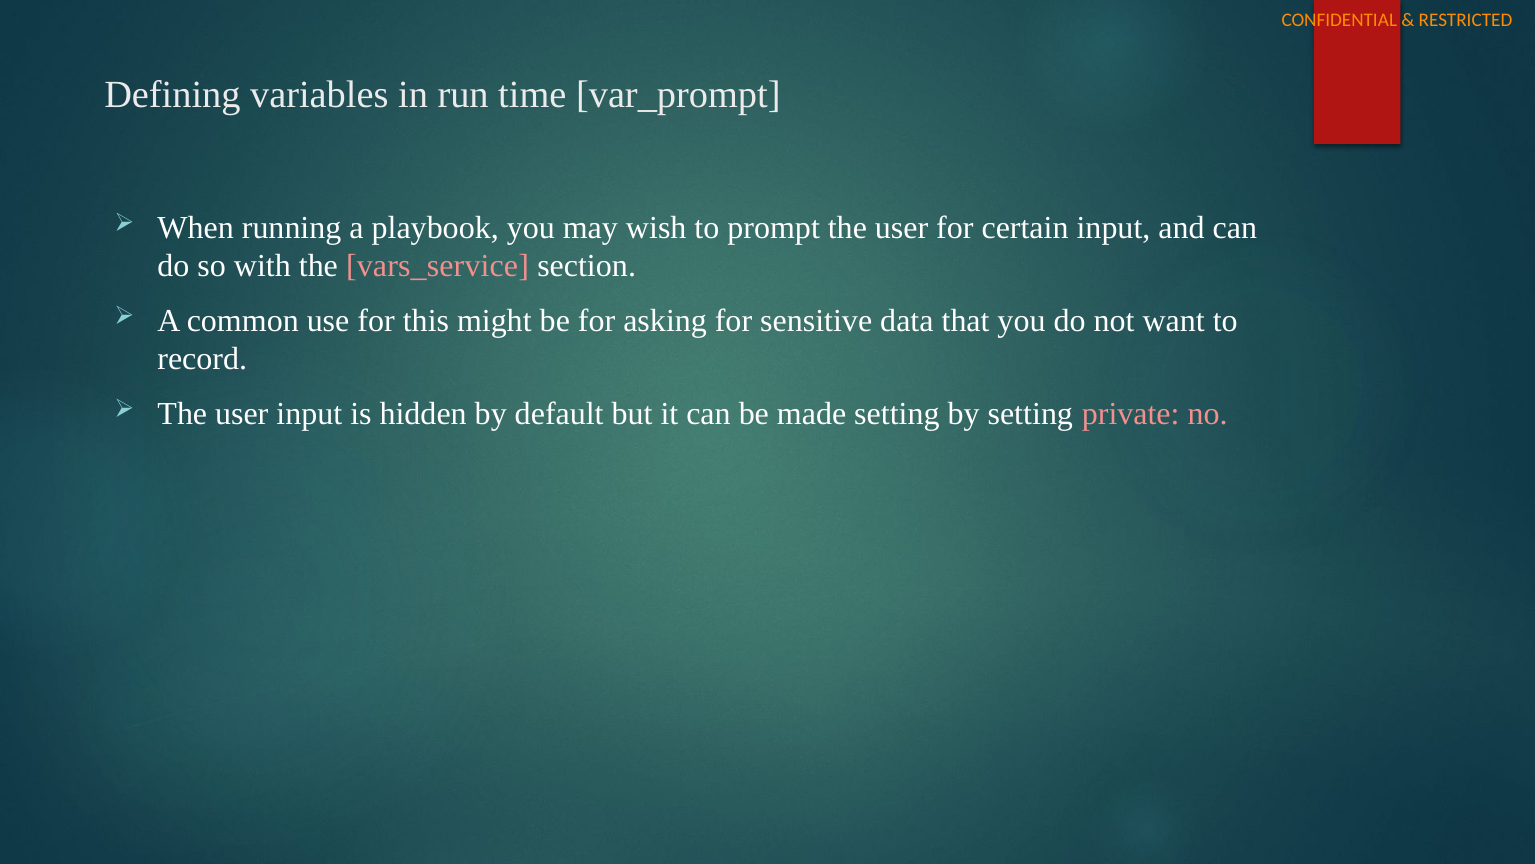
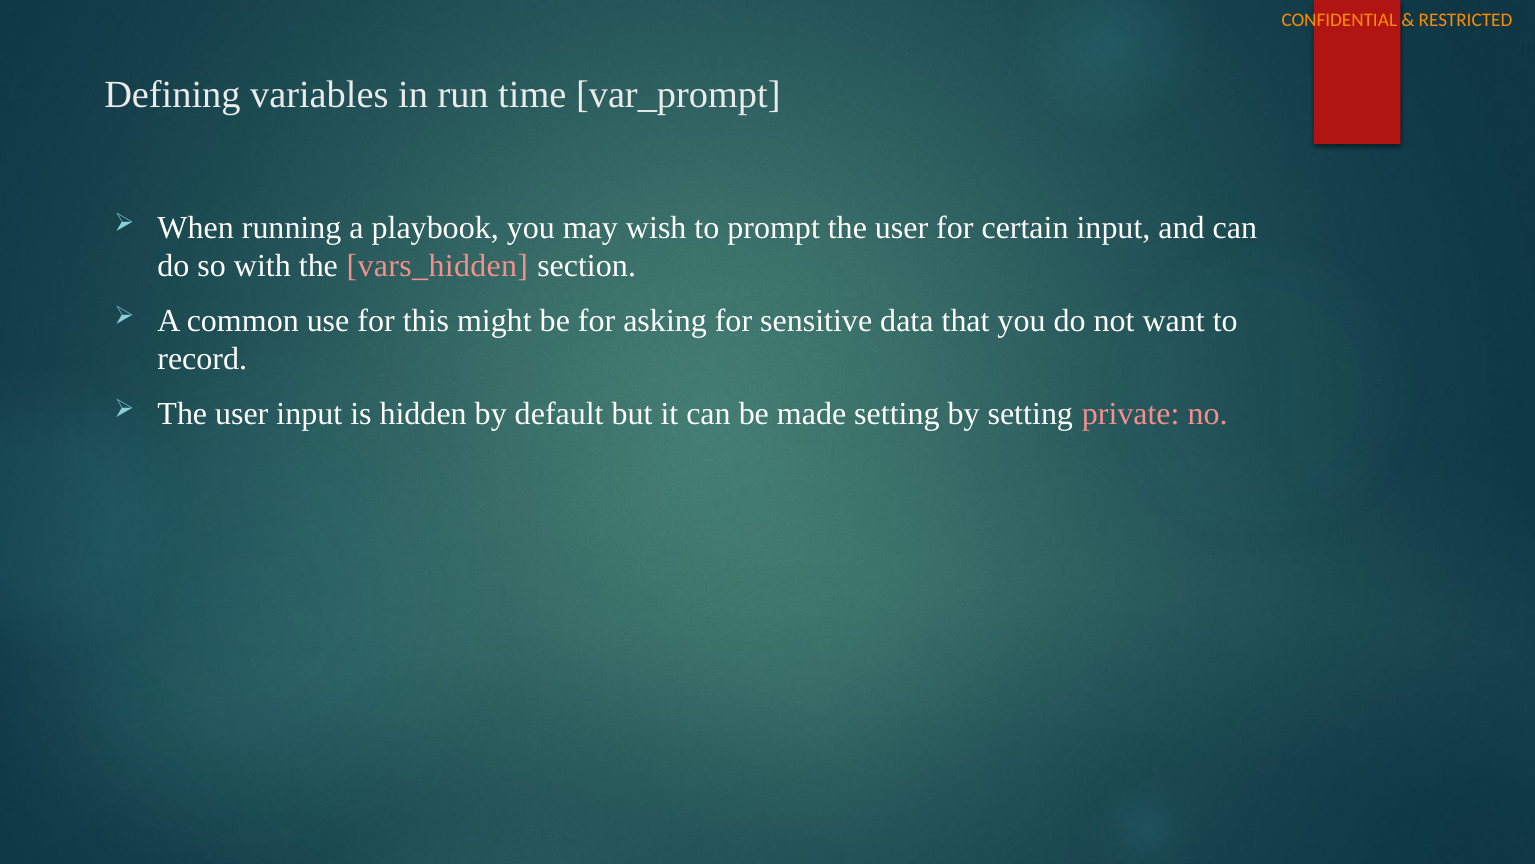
vars_service: vars_service -> vars_hidden (437, 266)
